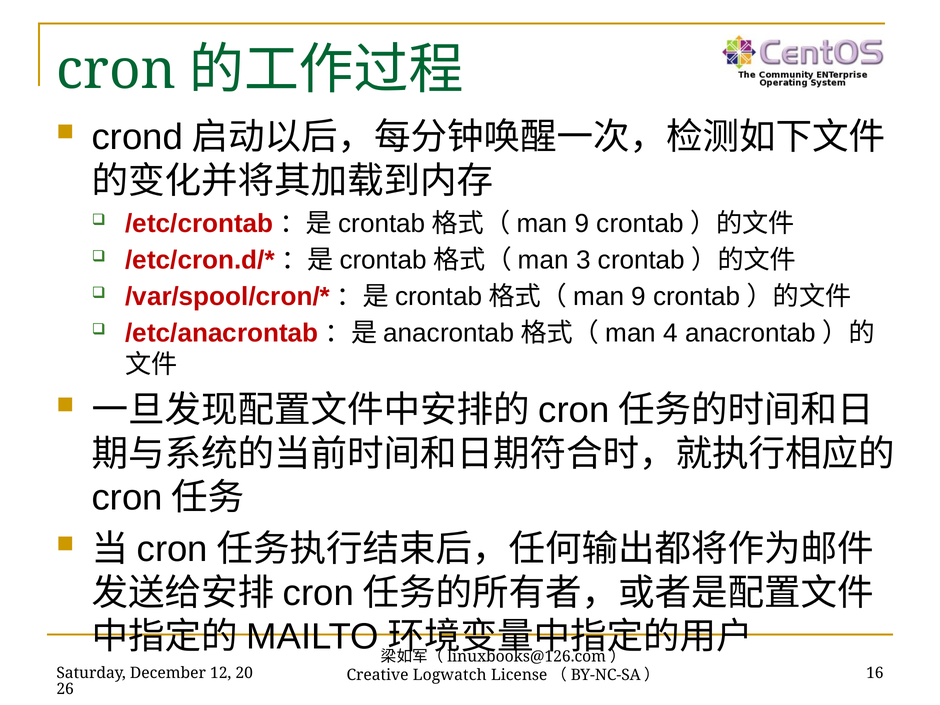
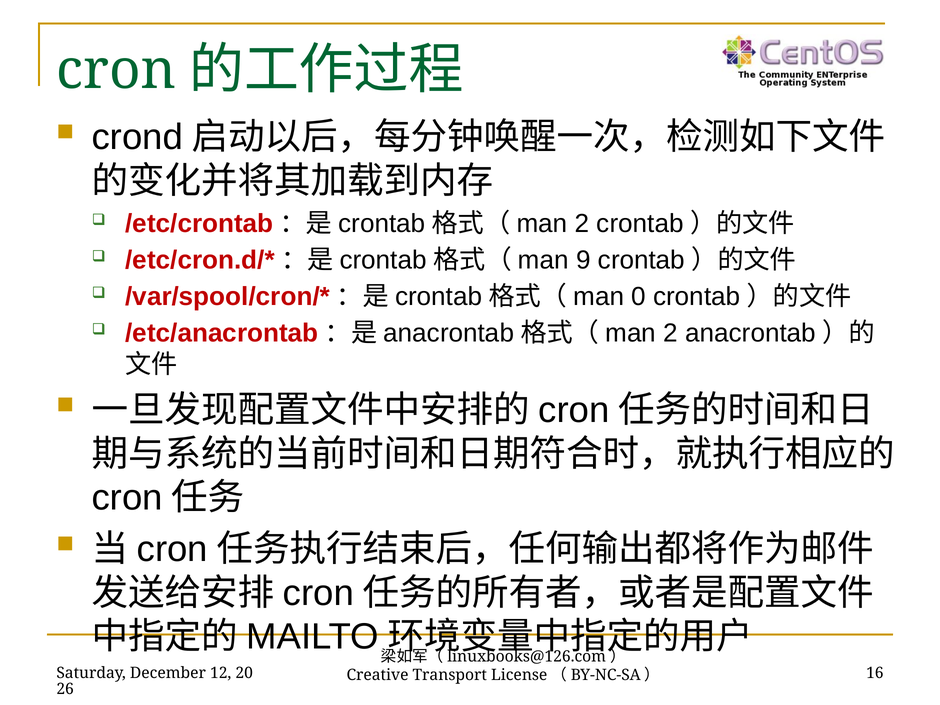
9: 9 -> 2 (582, 223)
3: 3 -> 9 (583, 260)
9: 9 -> 0 (639, 297)
4: 4 -> 2 (671, 333)
Logwatch: Logwatch -> Transport (450, 675)
